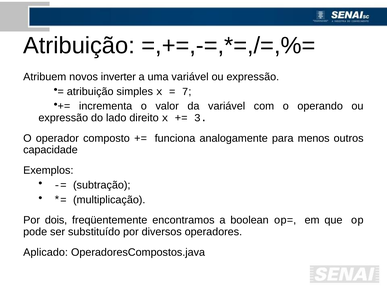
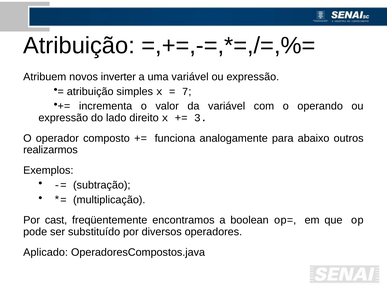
menos: menos -> abaixo (314, 138)
capacidade: capacidade -> realizarmos (50, 150)
dois: dois -> cast (56, 220)
